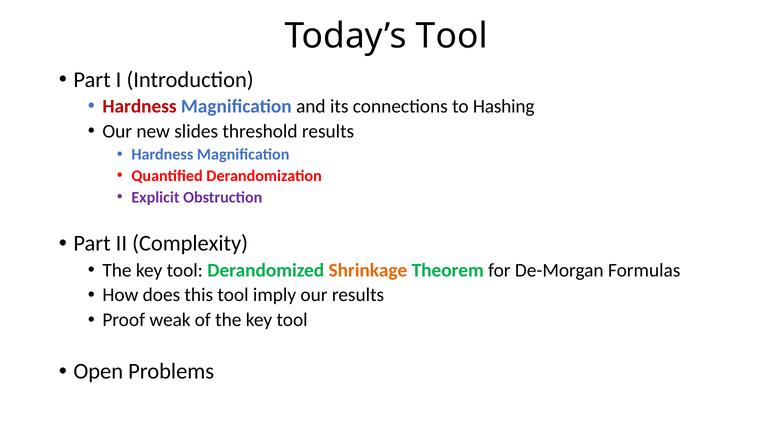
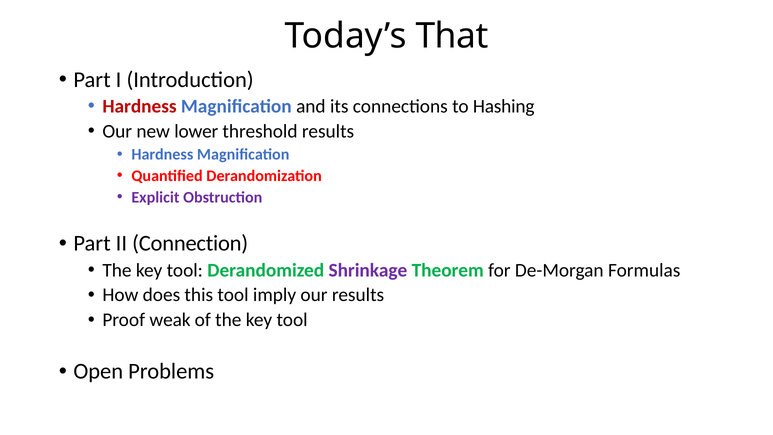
Today’s Tool: Tool -> That (452, 36)
slides: slides -> lower (196, 131)
Complexity: Complexity -> Connection (190, 243)
Shrinkage colour: orange -> purple (368, 270)
